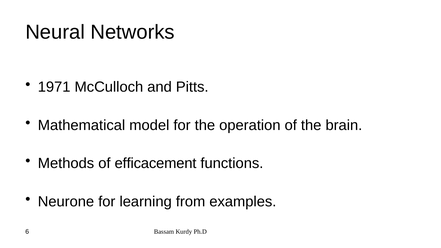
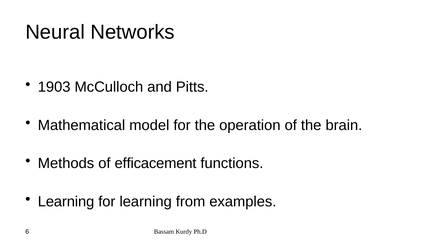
1971: 1971 -> 1903 (54, 87)
Neurone: Neurone -> Learning (66, 202)
